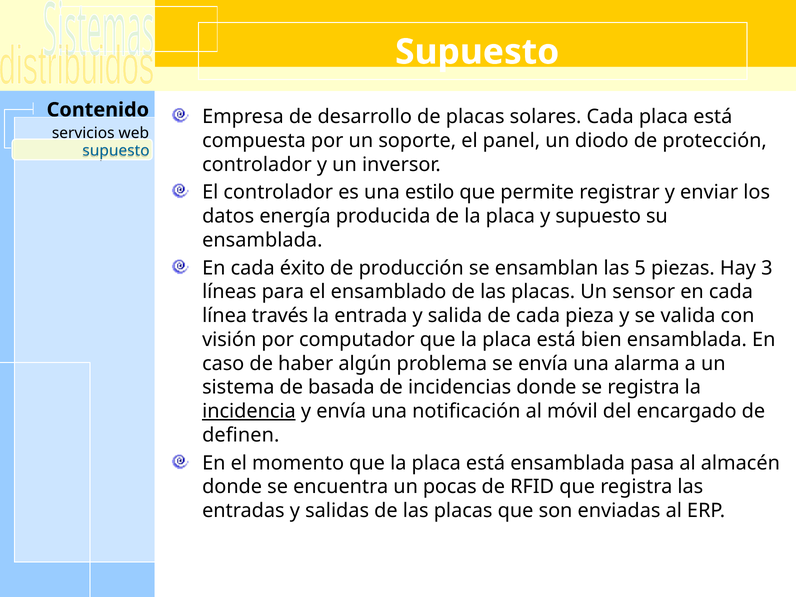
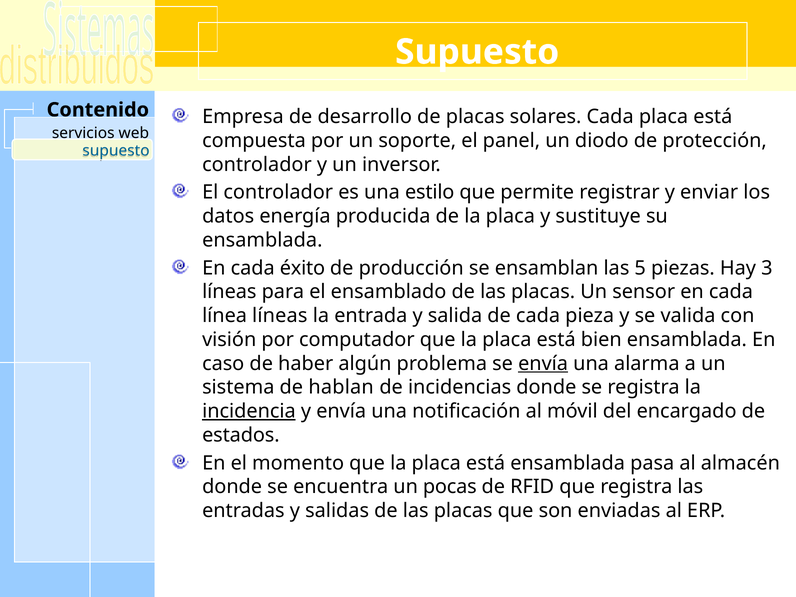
y supuesto: supuesto -> sustituye (598, 216)
línea través: través -> líneas (280, 316)
envía underline: none -> present (543, 364)
basada: basada -> hablan (341, 387)
definen: definen -> estados (241, 435)
